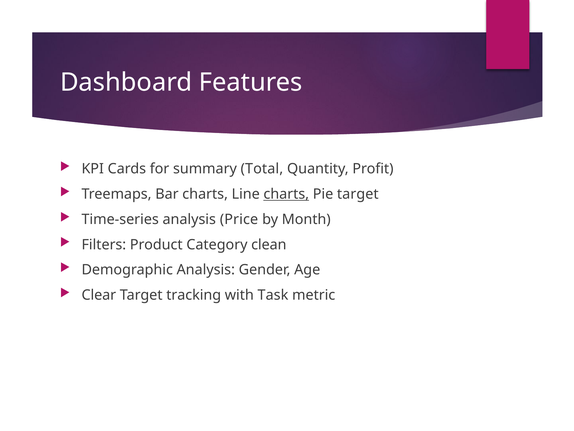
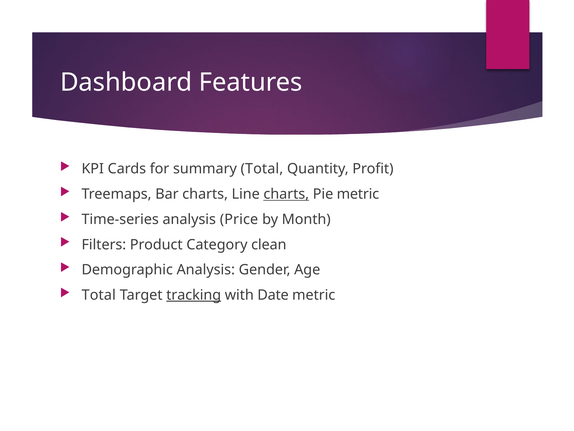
Pie target: target -> metric (358, 194)
Clear: Clear -> Total (99, 295)
tracking underline: none -> present (194, 295)
Task: Task -> Date (273, 295)
